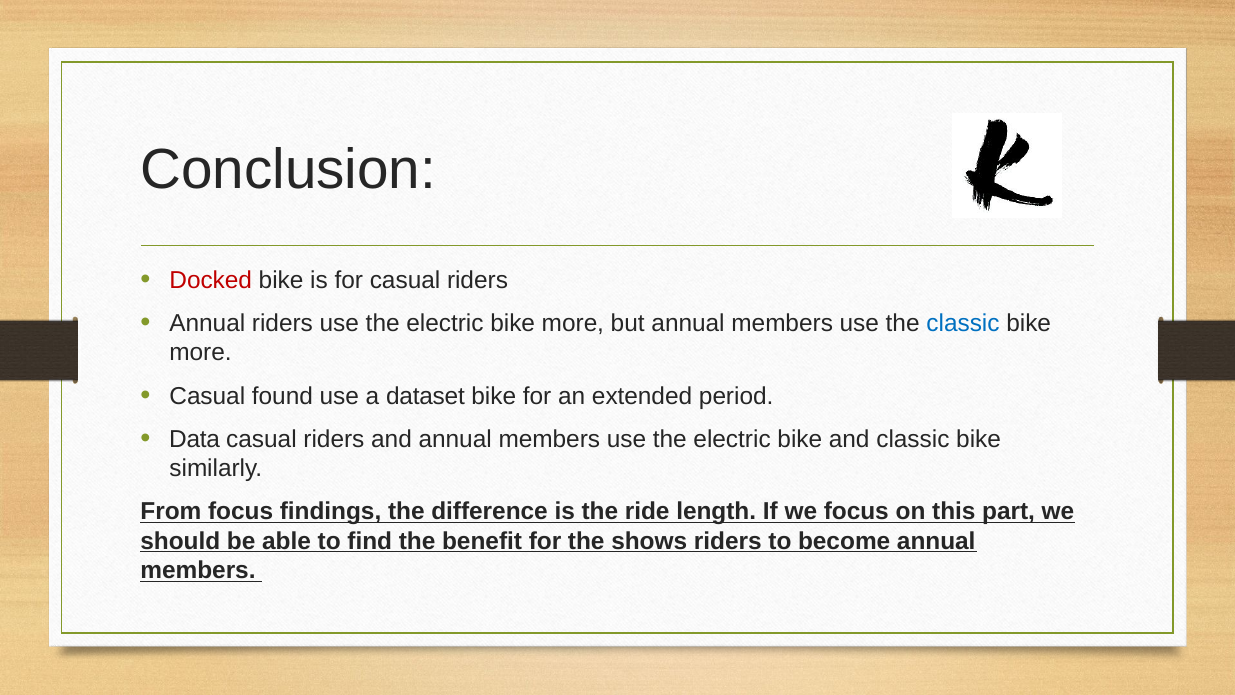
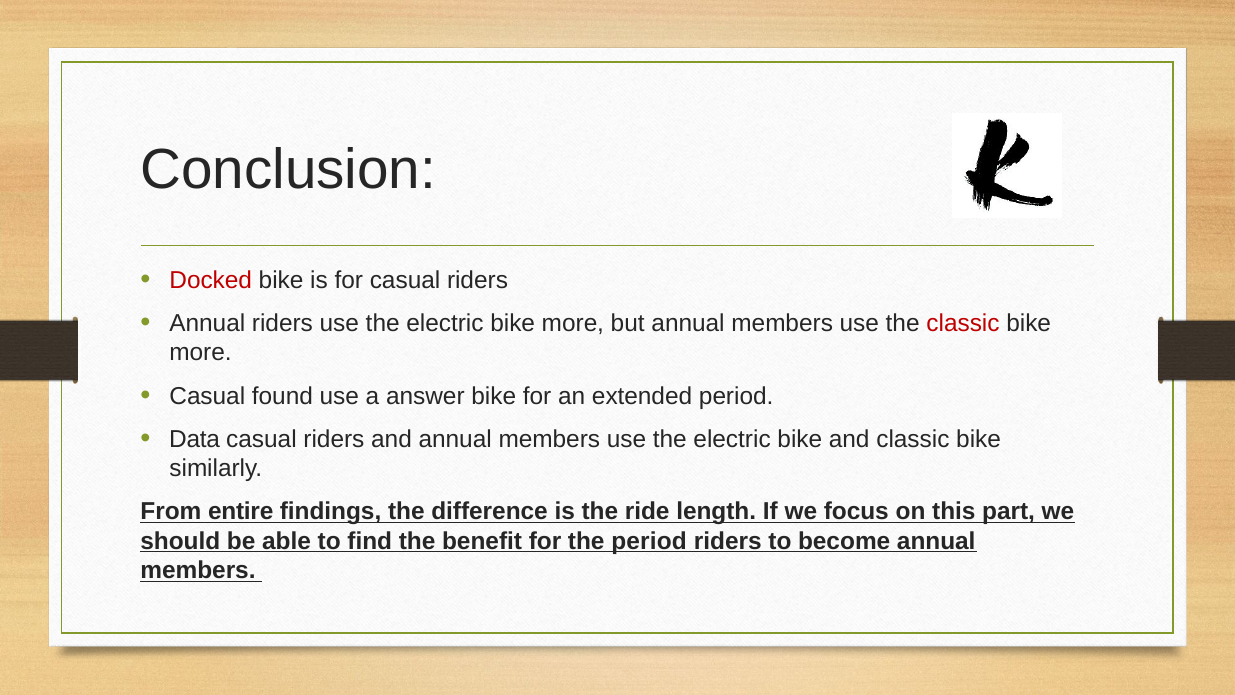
classic colour: blue -> red (963, 323)
dataset: dataset -> answer (425, 396)
From focus: focus -> entire (241, 512)
the shows: shows -> period (649, 541)
